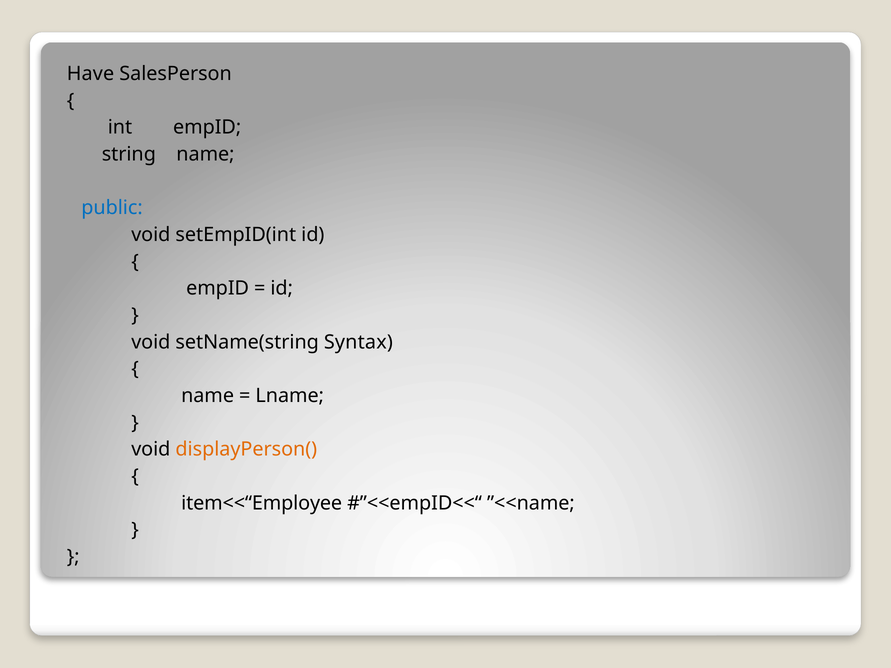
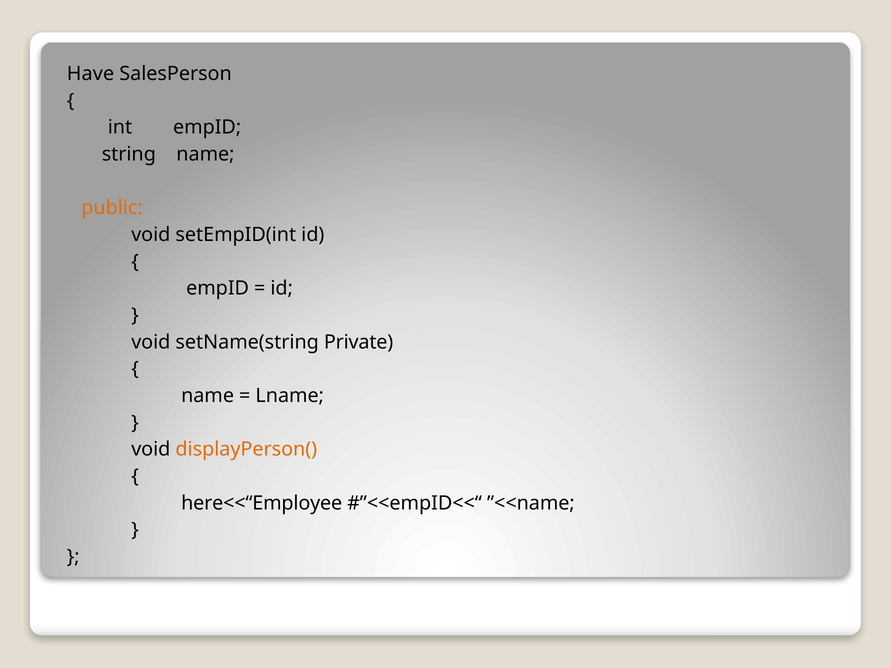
public colour: blue -> orange (112, 208)
Syntax: Syntax -> Private (359, 342)
item<<“Employee: item<<“Employee -> here<<“Employee (262, 503)
